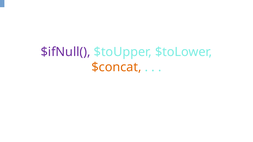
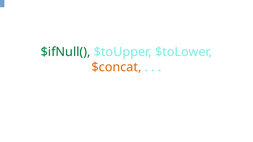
$ifNull( colour: purple -> green (66, 52)
